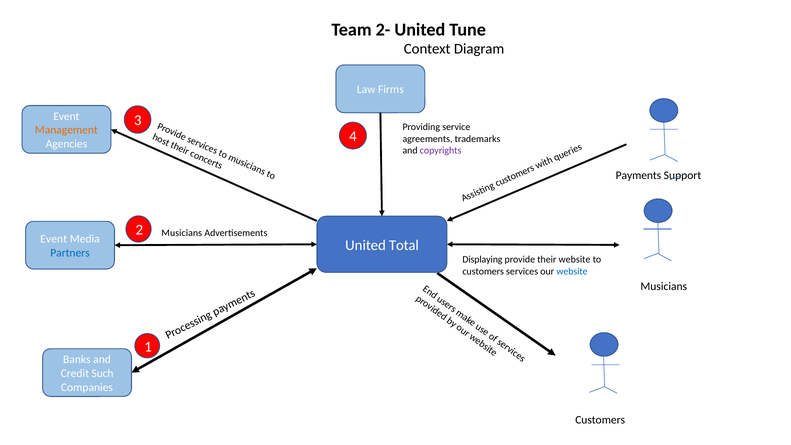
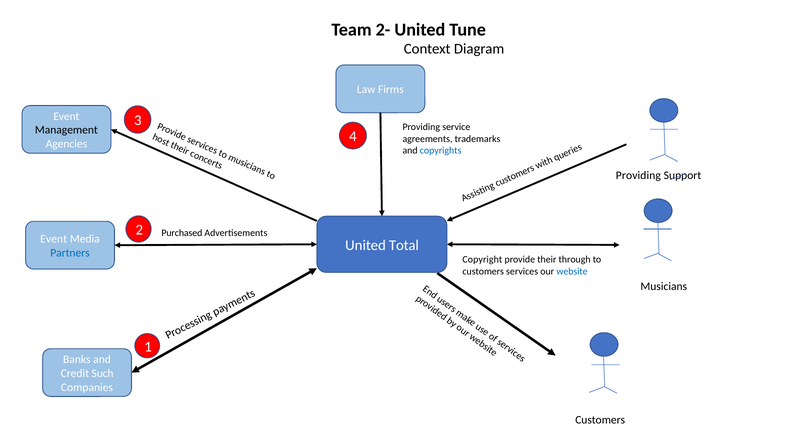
Management colour: orange -> black (66, 130)
copyrights colour: purple -> blue (441, 151)
Payments: Payments -> Providing (638, 175)
Musicians: Musicians -> Purchased (182, 233)
Displaying: Displaying -> Copyright (482, 259)
their website: website -> through (575, 259)
